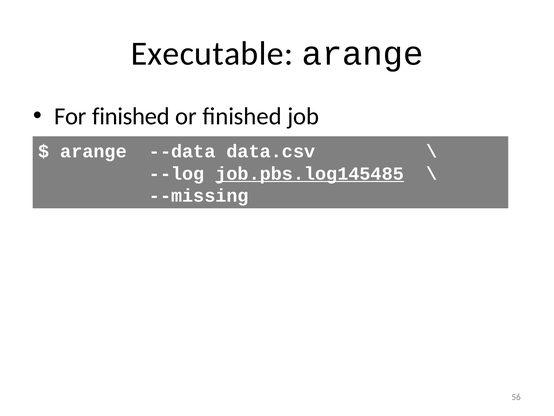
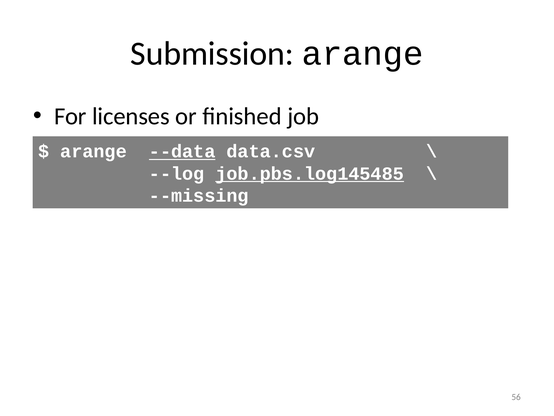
Executable: Executable -> Submission (212, 54)
For finished: finished -> licenses (131, 116)
--data underline: none -> present (182, 151)
